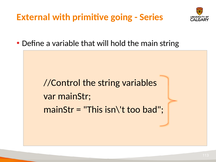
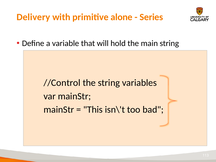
External: External -> Delivery (33, 17)
going: going -> alone (122, 17)
